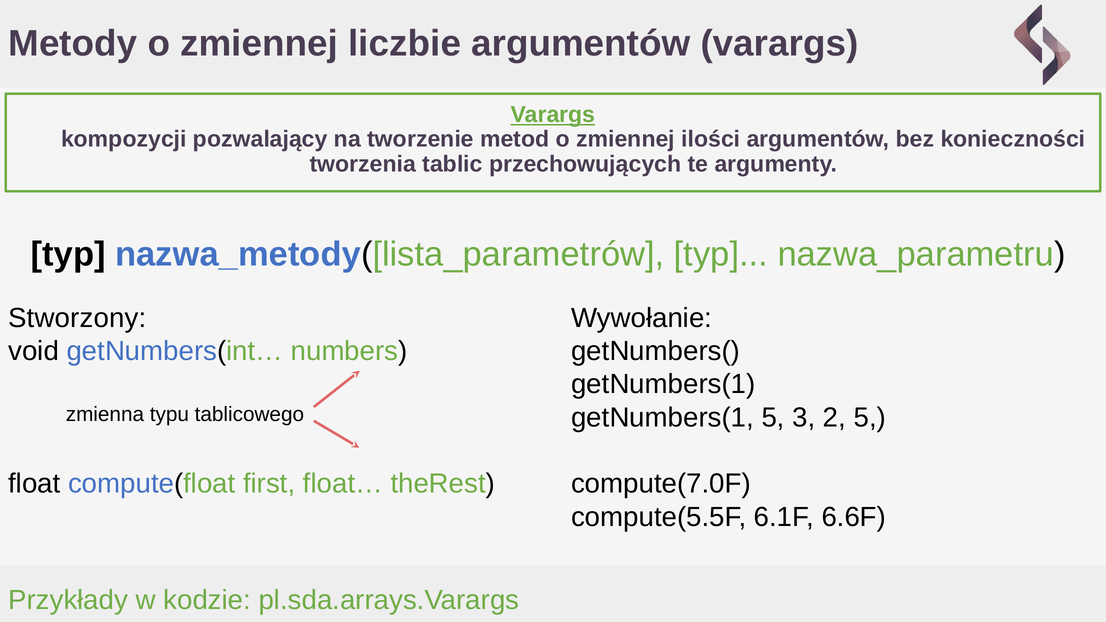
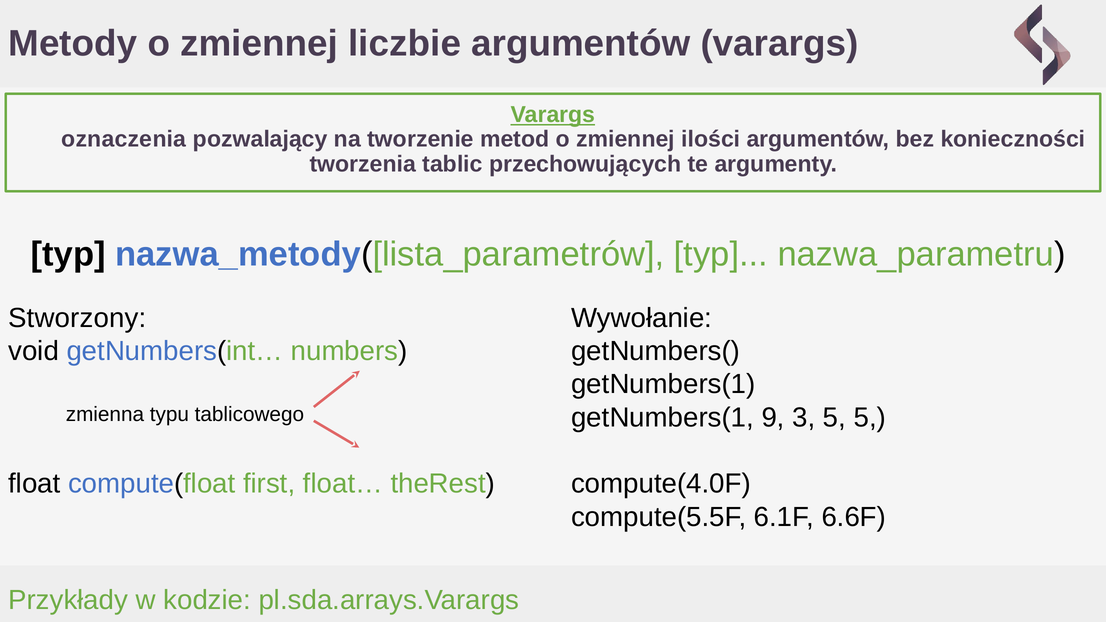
kompozycji: kompozycji -> oznaczenia (124, 139)
getNumbers(1 5: 5 -> 9 (773, 418)
3 2: 2 -> 5 (834, 418)
compute(7.0F: compute(7.0F -> compute(4.0F (661, 484)
